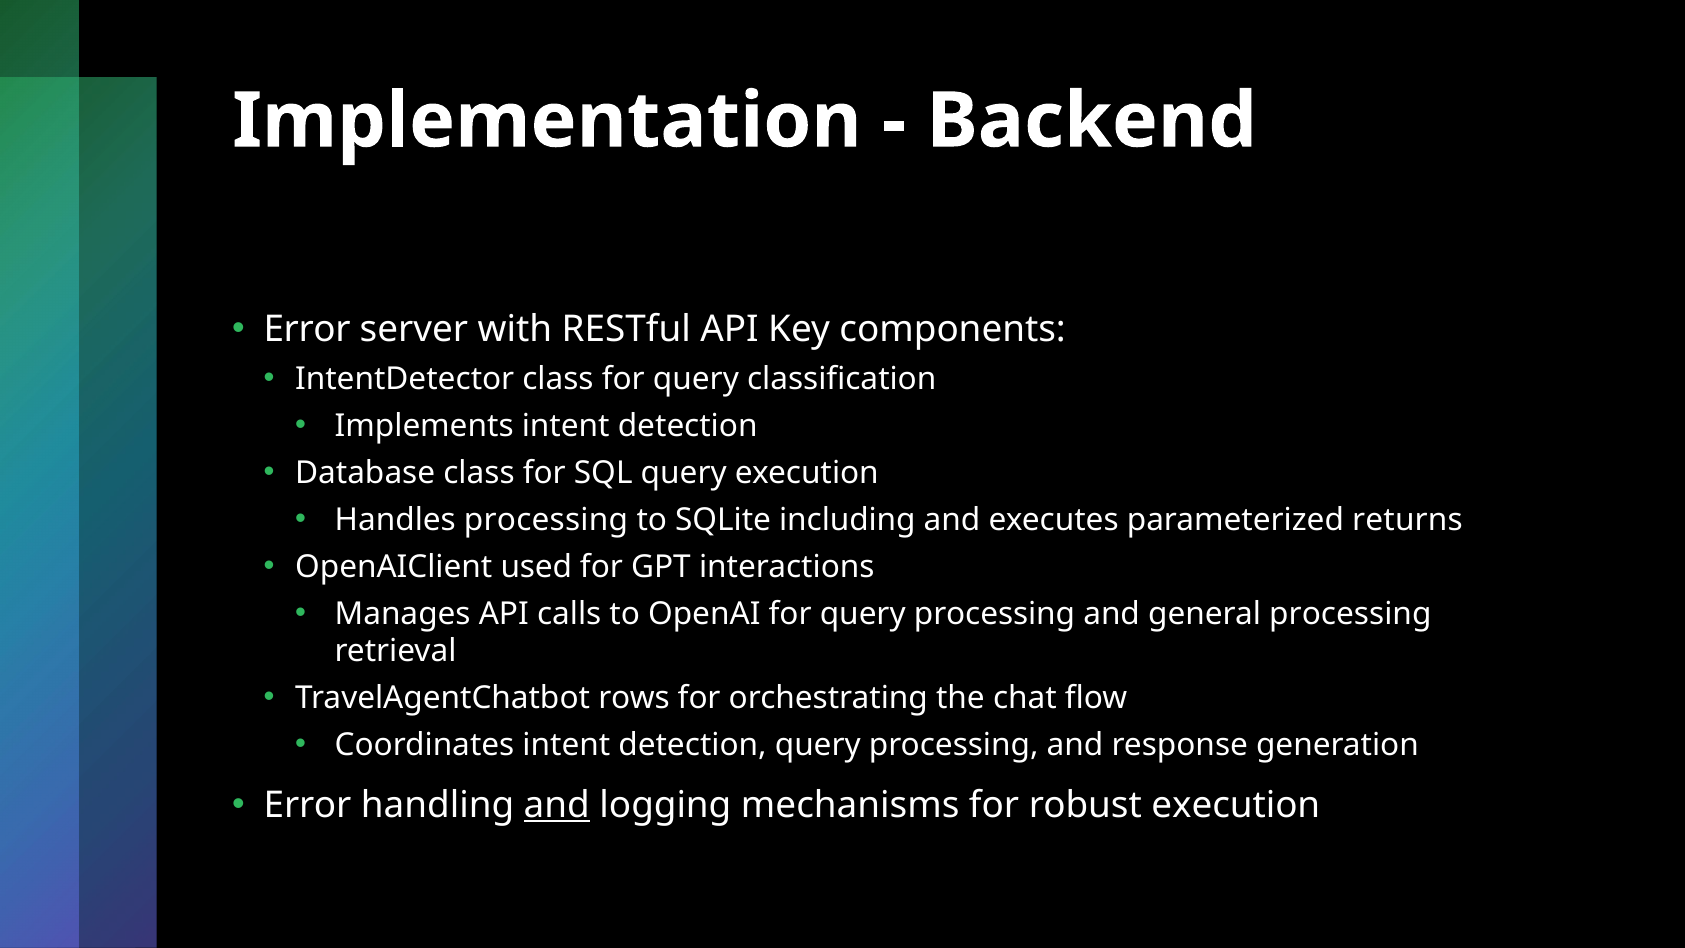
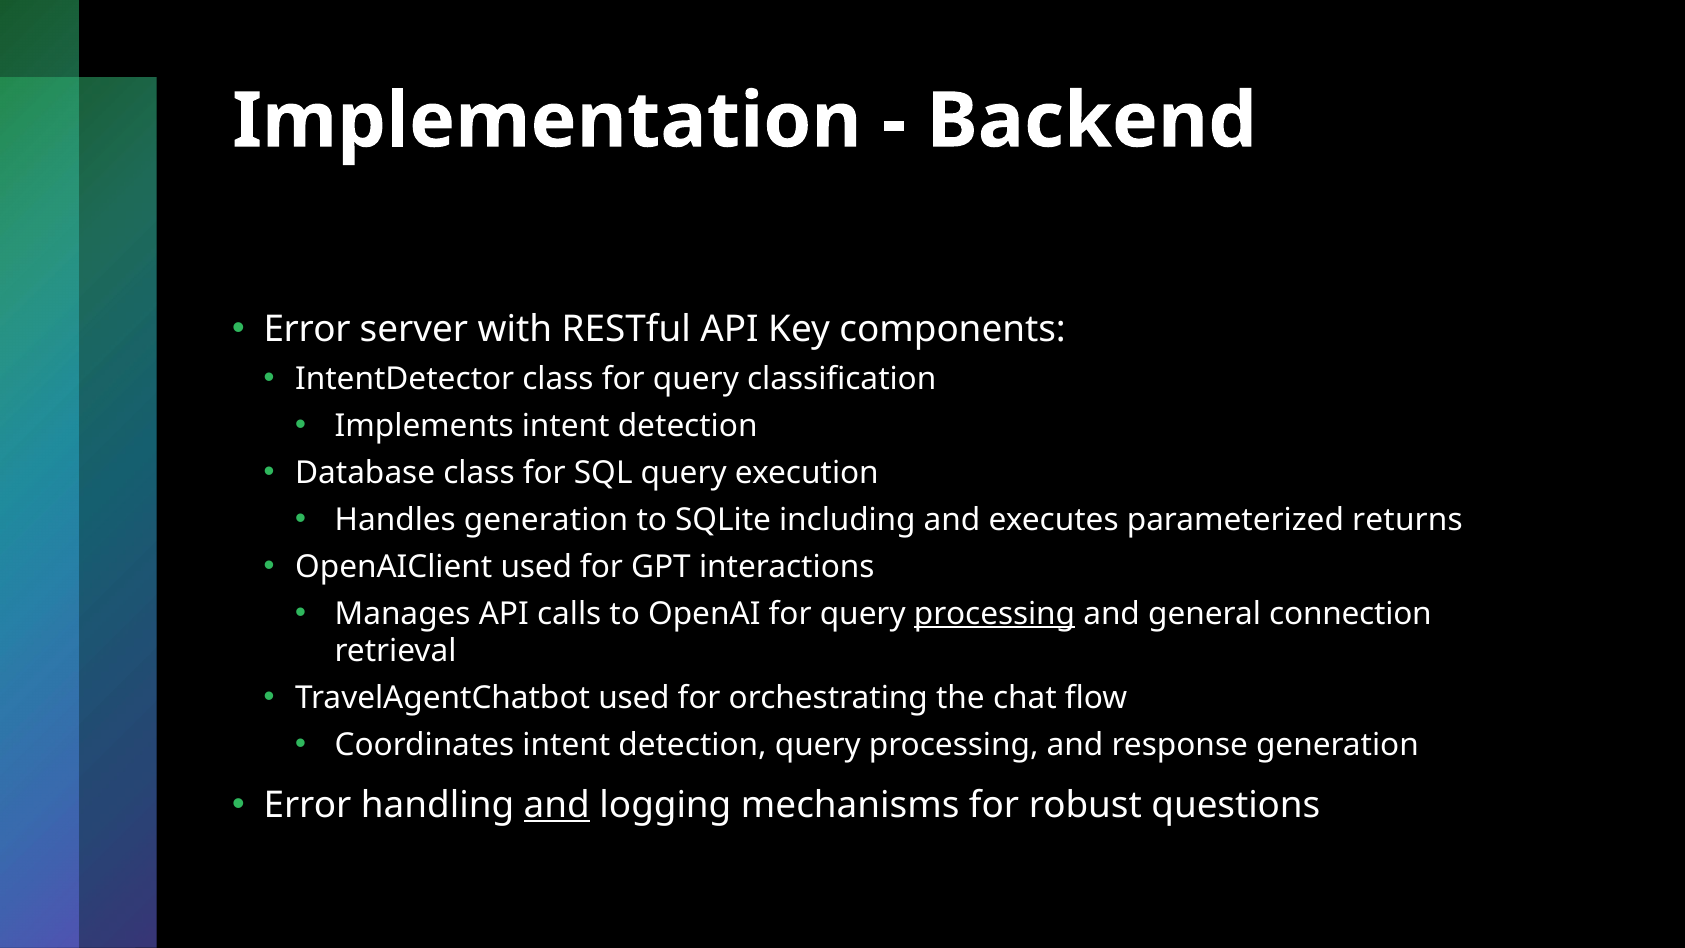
Handles processing: processing -> generation (546, 520)
processing underline: none -> present (994, 614)
general processing: processing -> connection (1350, 614)
TravelAgentChatbot rows: rows -> used (634, 698)
robust execution: execution -> questions (1236, 805)
